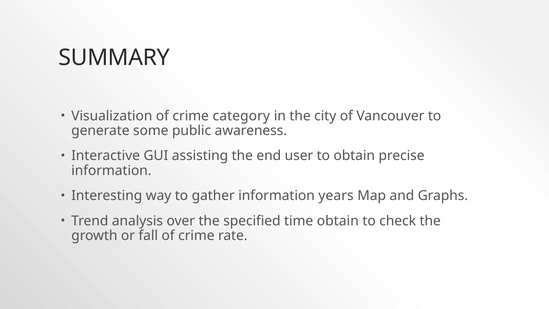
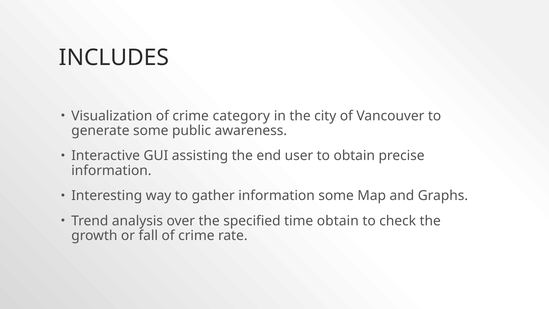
SUMMARY: SUMMARY -> INCLUDES (114, 58)
information years: years -> some (336, 196)
